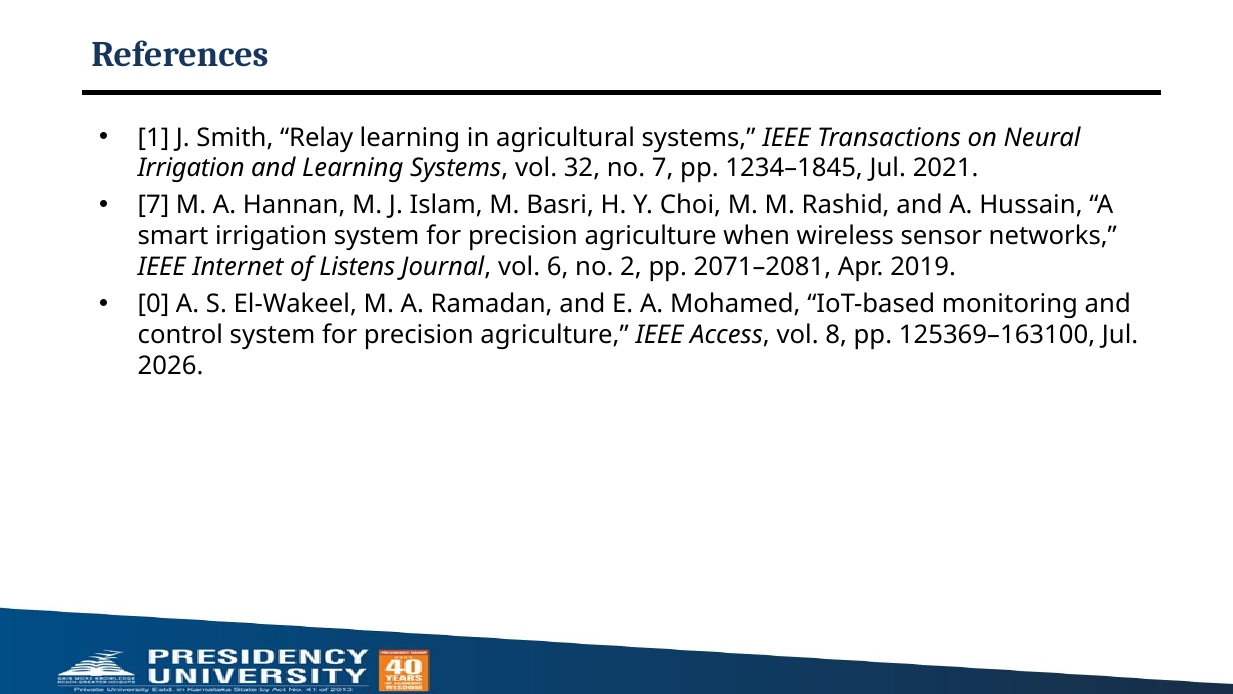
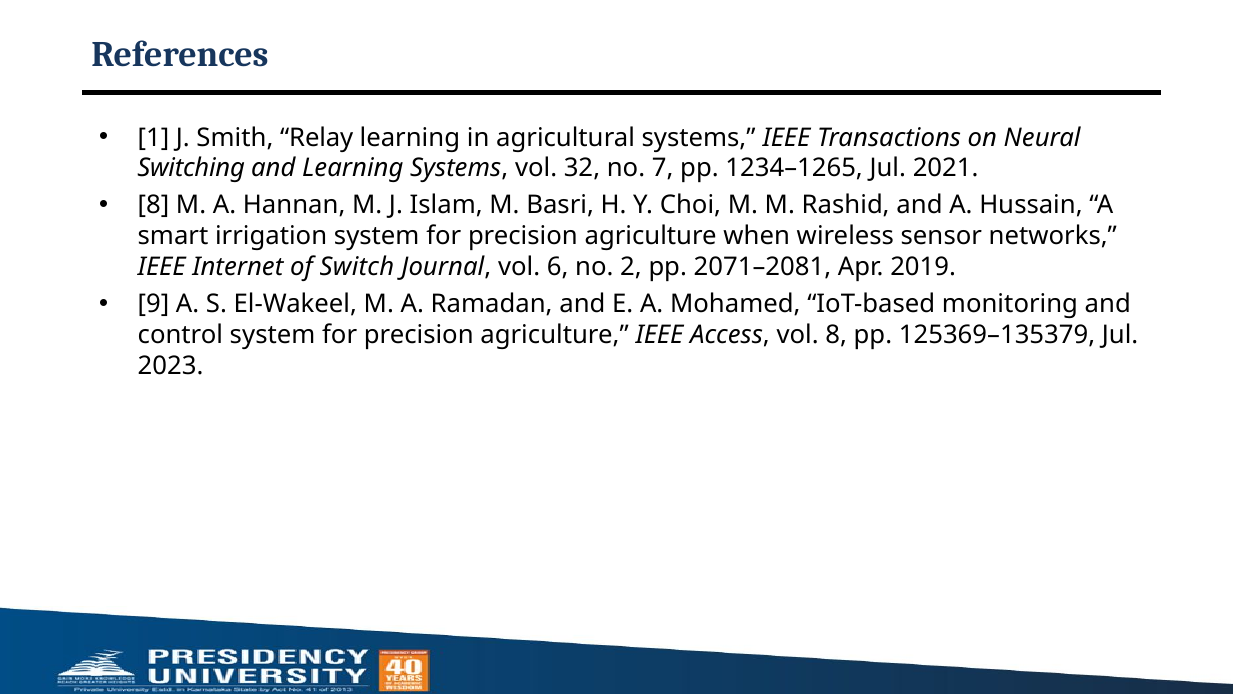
Irrigation: Irrigation -> Switching (191, 168)
1234–1845: 1234–1845 -> 1234–1265 (794, 168)
7: 7 -> 8 (153, 205)
Listens: Listens -> Switch (357, 267)
0: 0 -> 9 (153, 304)
125369–163100: 125369–163100 -> 125369–135379 (997, 335)
2026: 2026 -> 2023 (171, 366)
